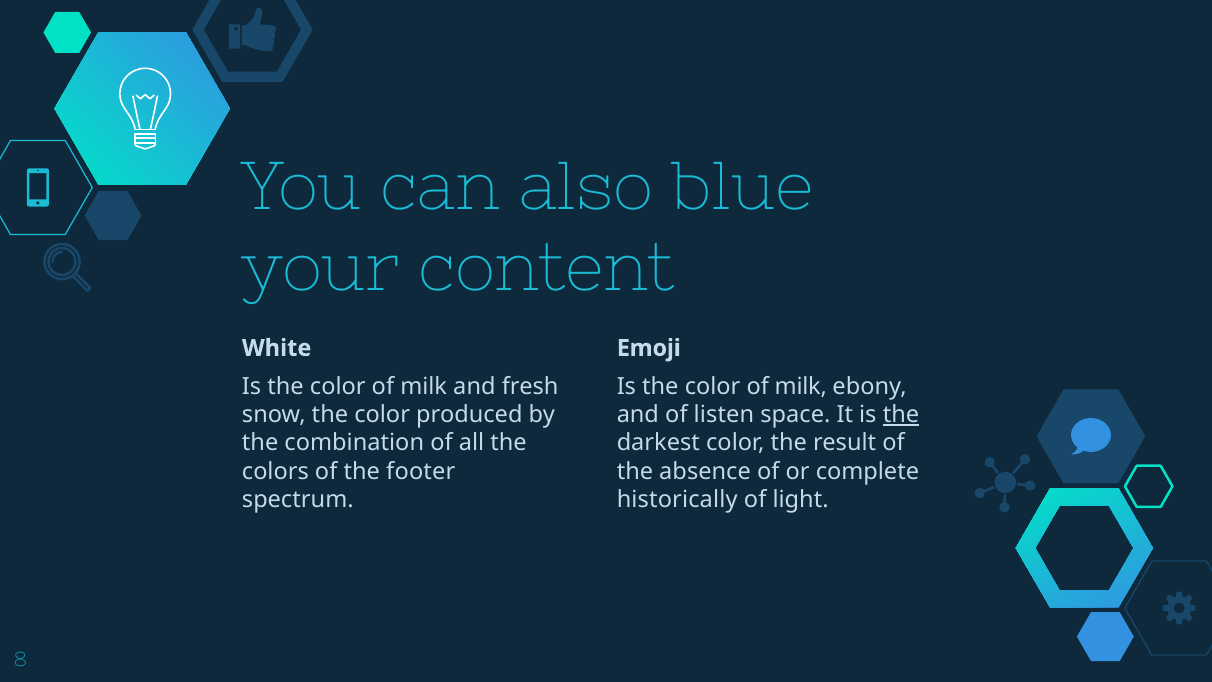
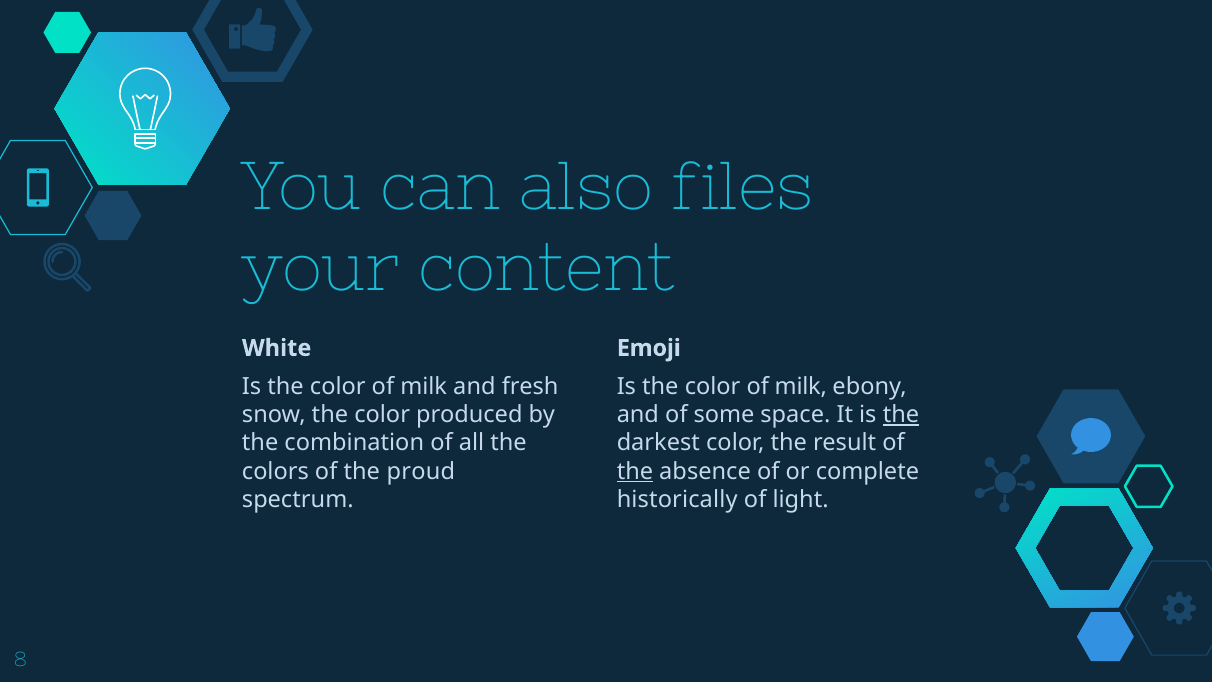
blue: blue -> files (743, 187)
listen: listen -> some (724, 415)
footer: footer -> proud (421, 471)
the underline: none -> present (635, 471)
